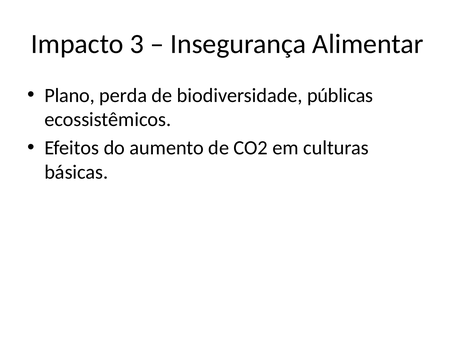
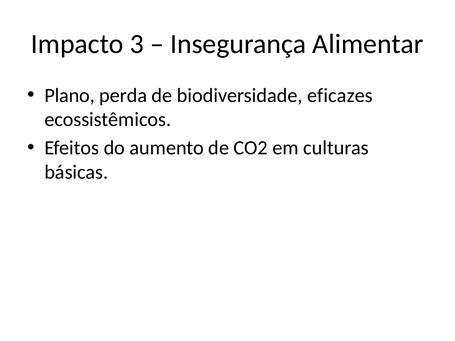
públicas: públicas -> eficazes (340, 95)
